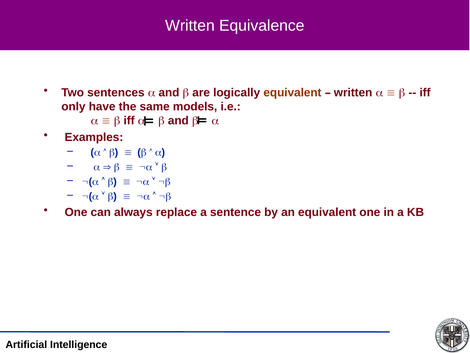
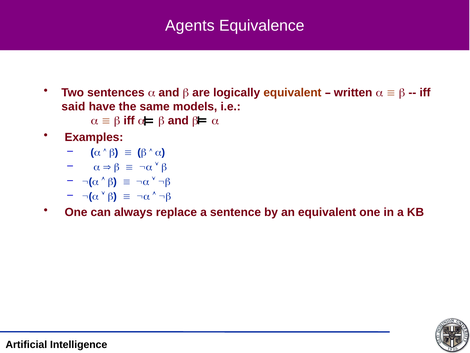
Written: Written -> Agents (190, 26)
only: only -> said (73, 106)
